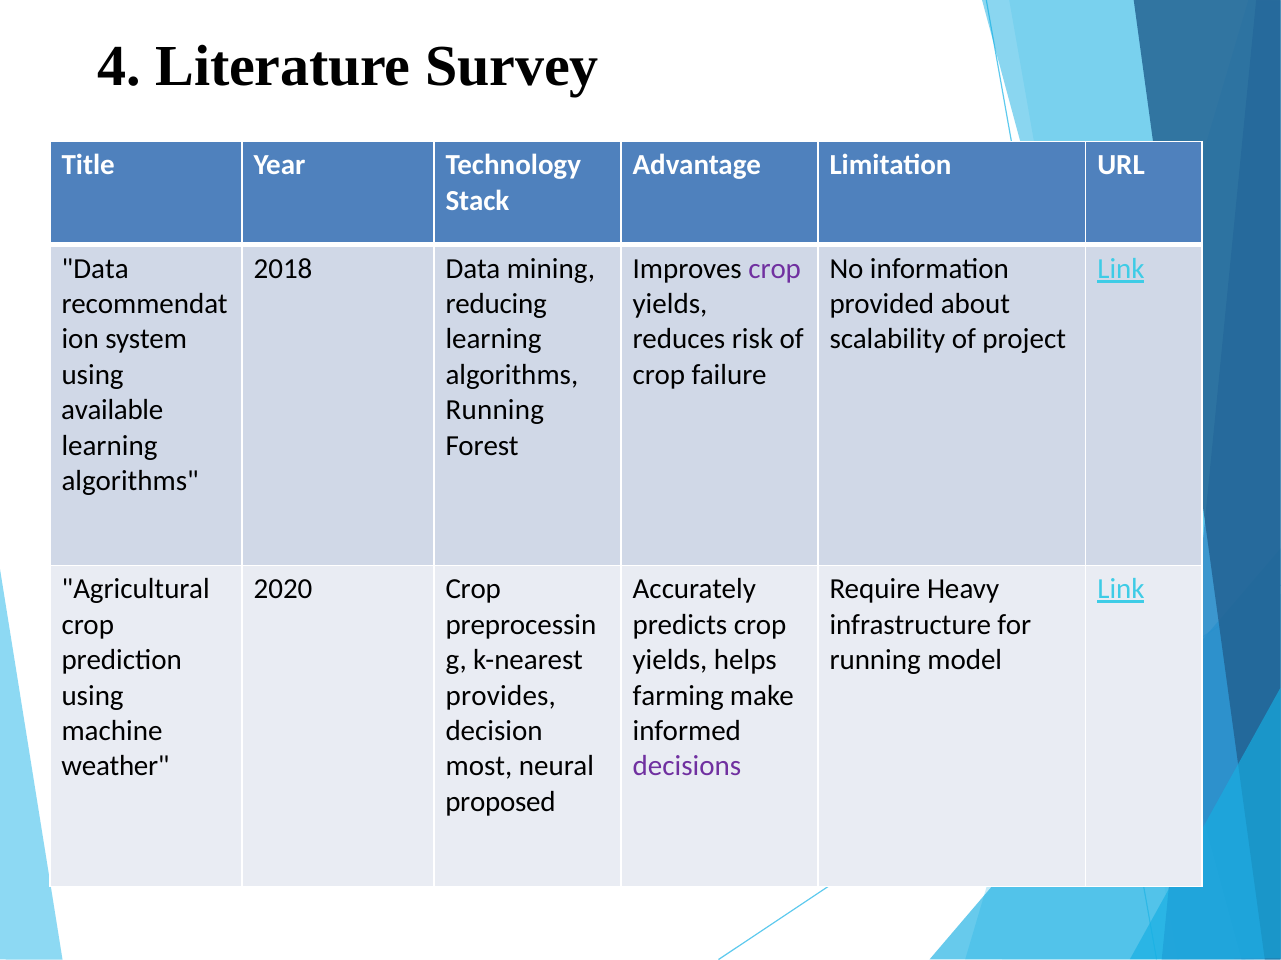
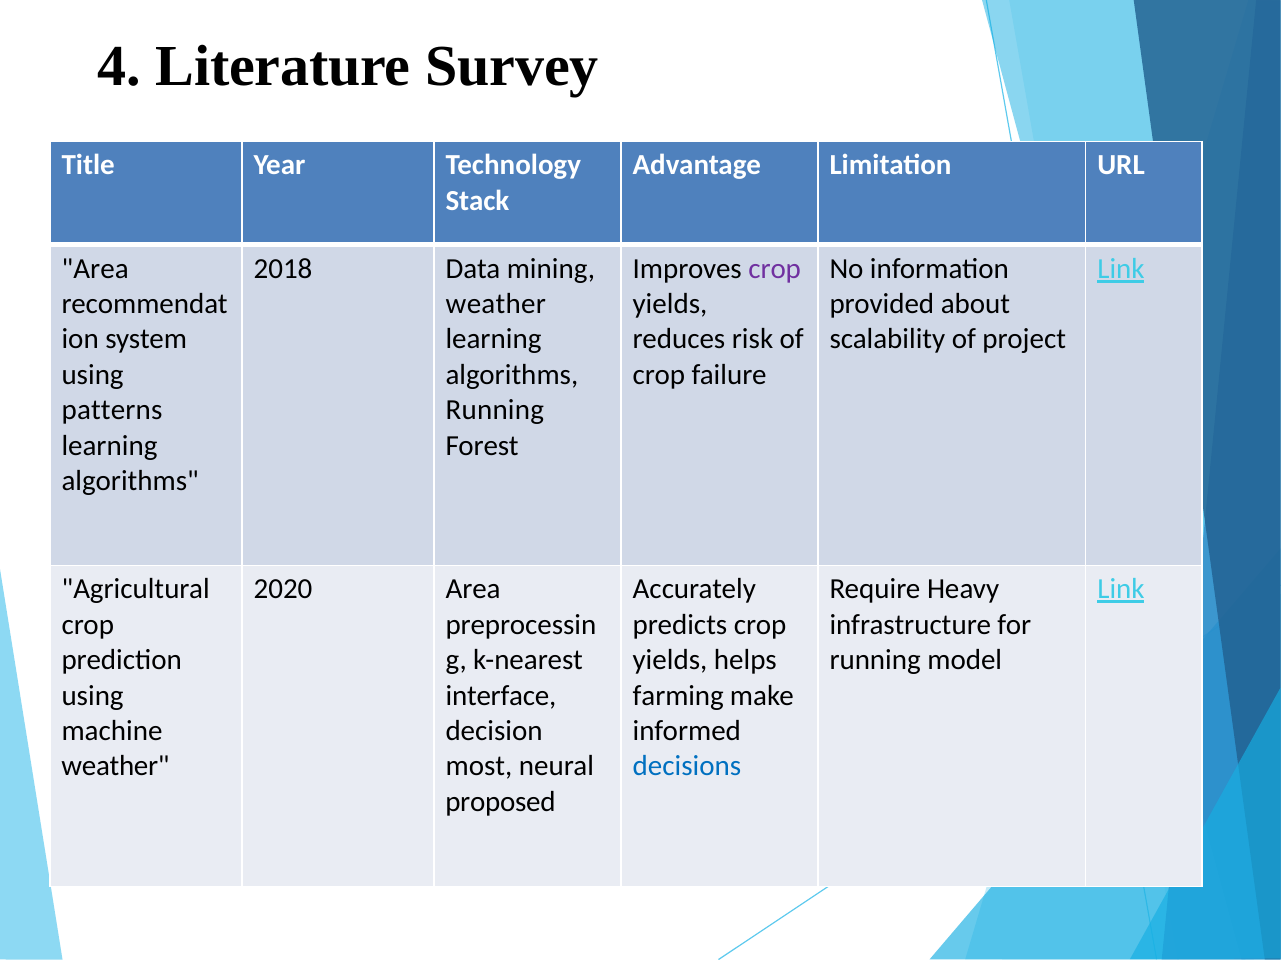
Data: Data -> Area (95, 269)
reducing: reducing -> weather (496, 304)
available: available -> patterns (112, 410)
2020 Crop: Crop -> Area (473, 590)
provides: provides -> interface (501, 696)
decisions colour: purple -> blue (687, 767)
